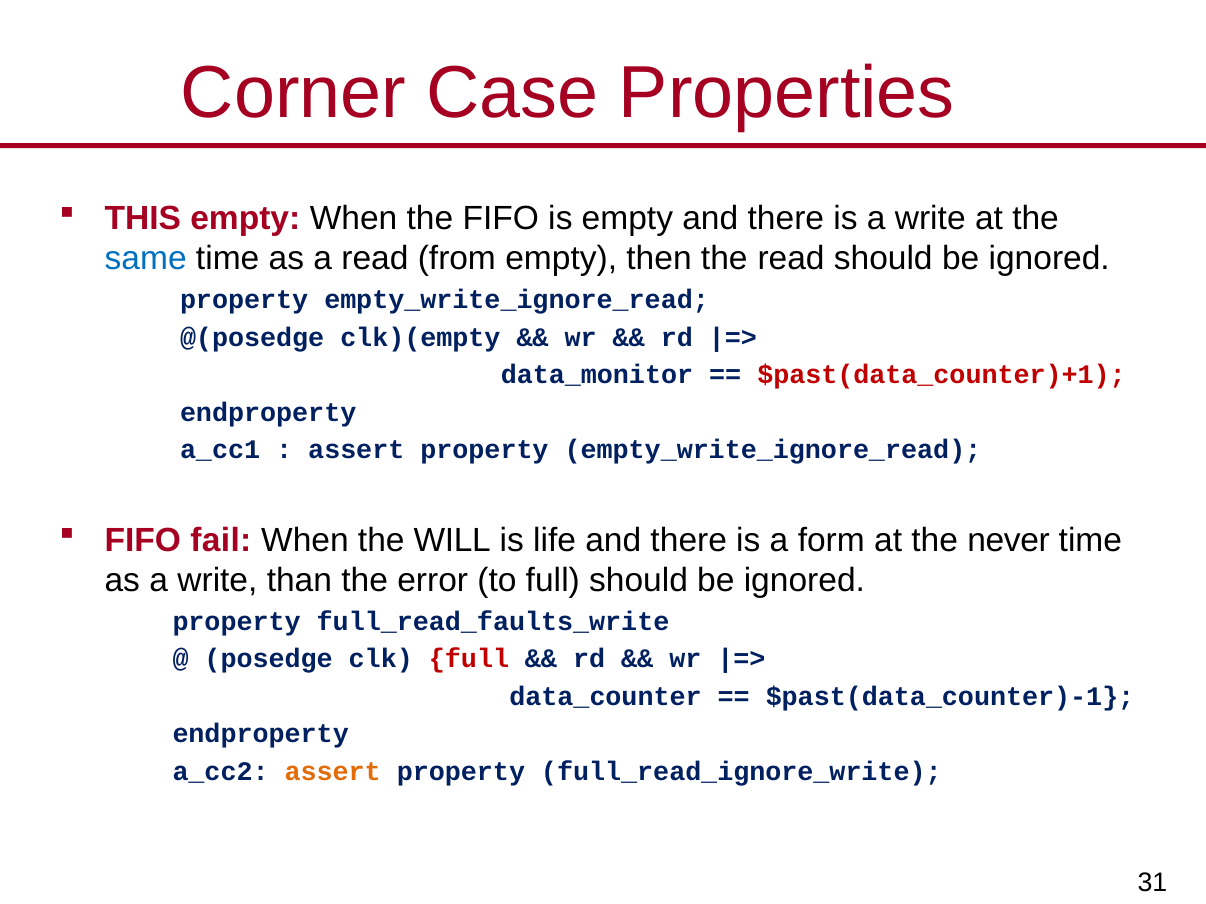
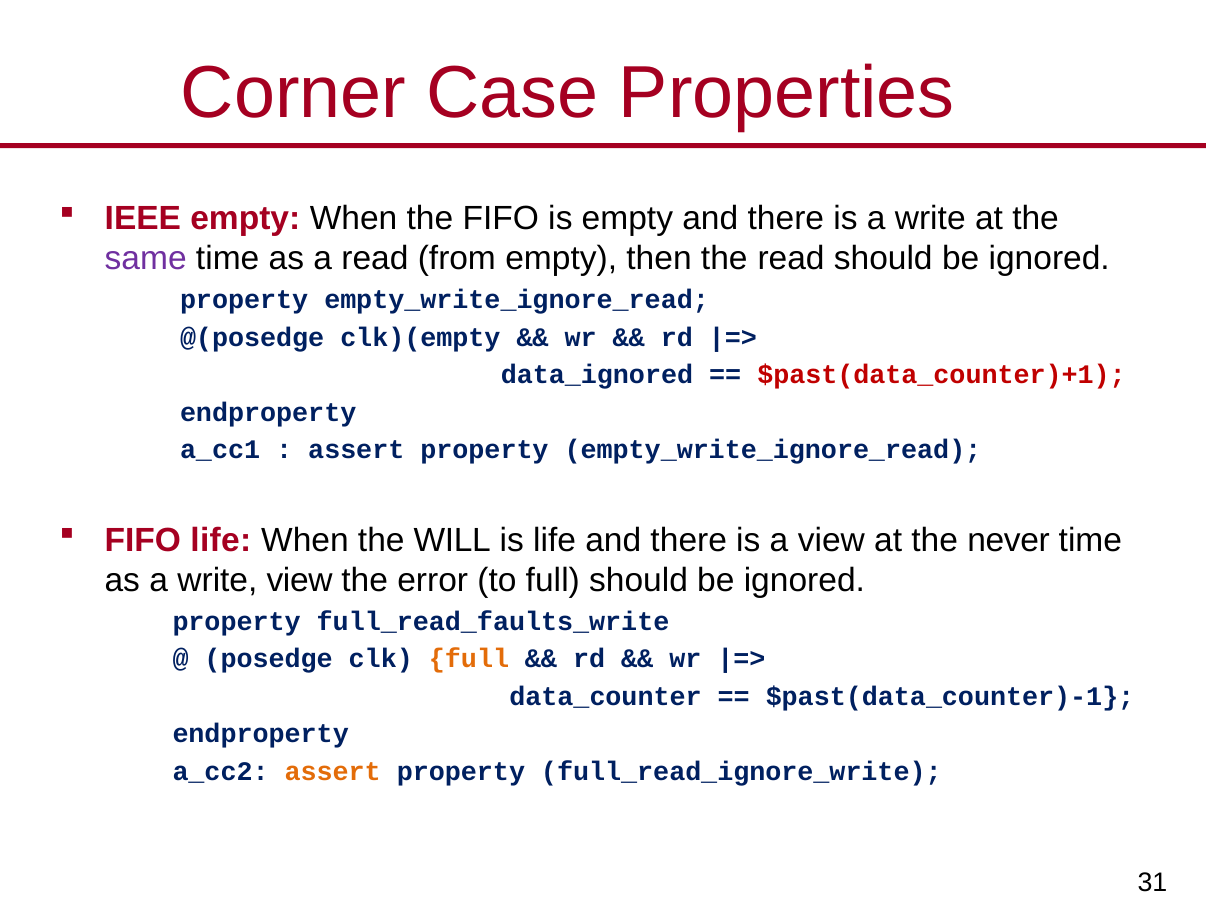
THIS: THIS -> IEEE (143, 219)
same colour: blue -> purple (146, 259)
data_monitor: data_monitor -> data_ignored (597, 375)
FIFO fail: fail -> life (221, 540)
a form: form -> view (831, 540)
write than: than -> view (300, 580)
full colour: red -> orange (469, 659)
